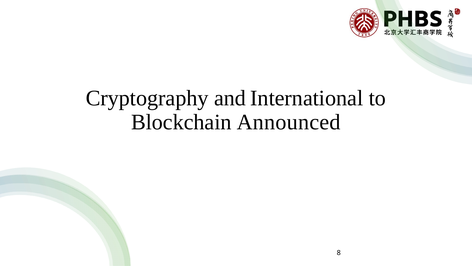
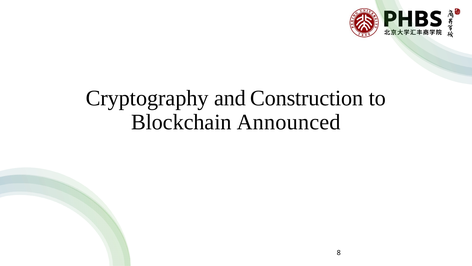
International: International -> Construction (307, 98)
